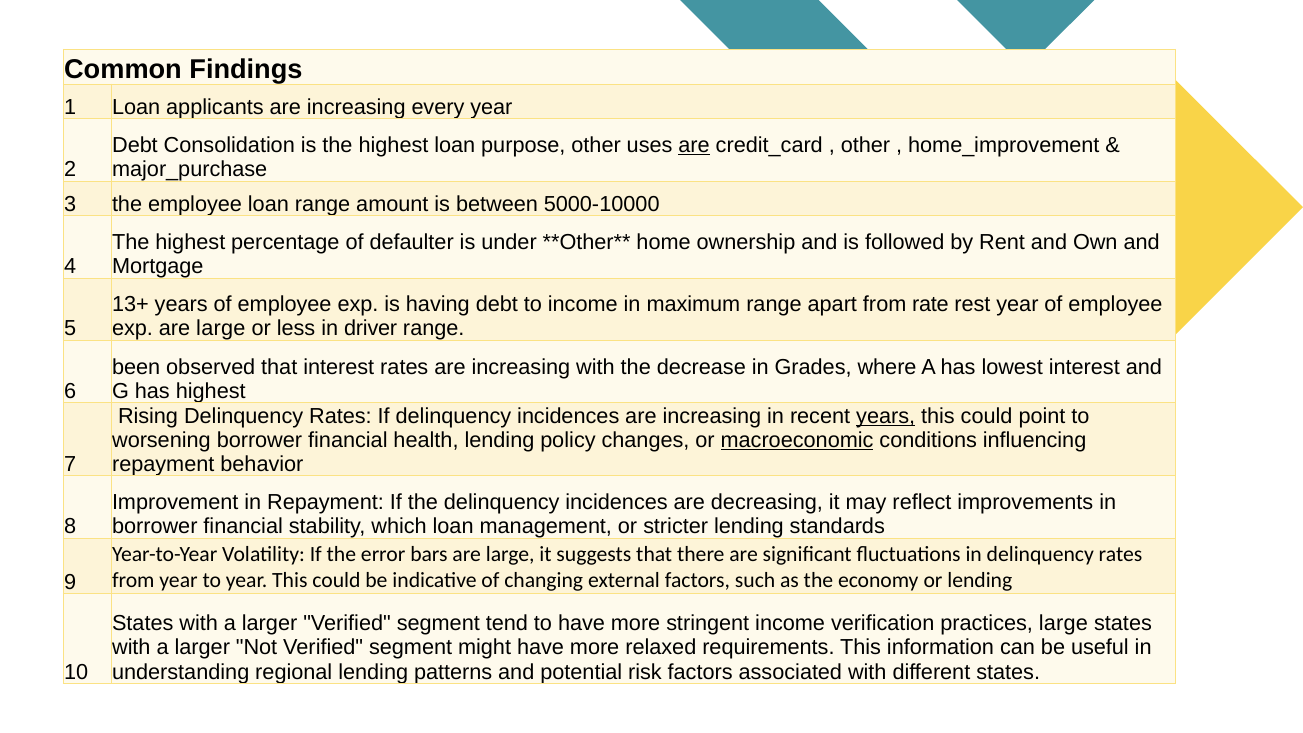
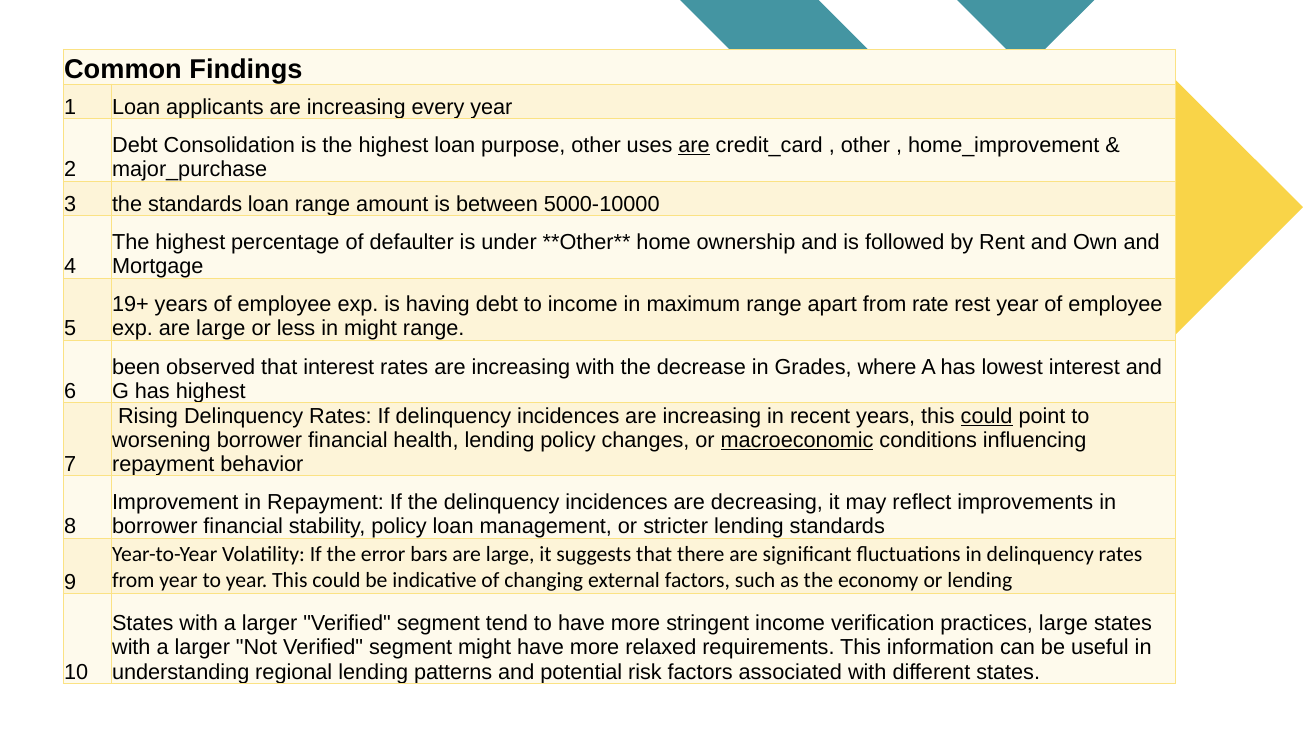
the employee: employee -> standards (195, 204)
13+: 13+ -> 19+ (130, 305)
in driver: driver -> might (371, 329)
years underline: present -> none (886, 416)
could underline: none -> present (987, 416)
stability which: which -> policy (399, 526)
